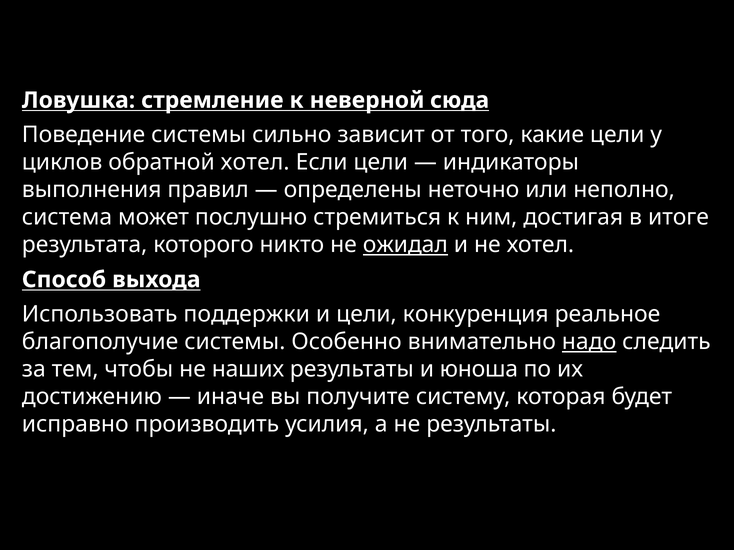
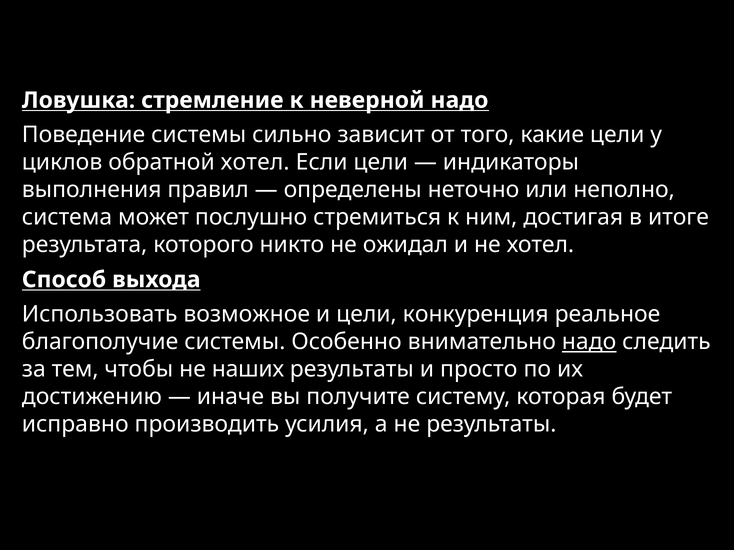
неверной сюда: сюда -> надо (459, 100)
ожидал underline: present -> none (405, 245)
поддержки: поддержки -> возможное (247, 315)
юноша: юноша -> просто (479, 370)
